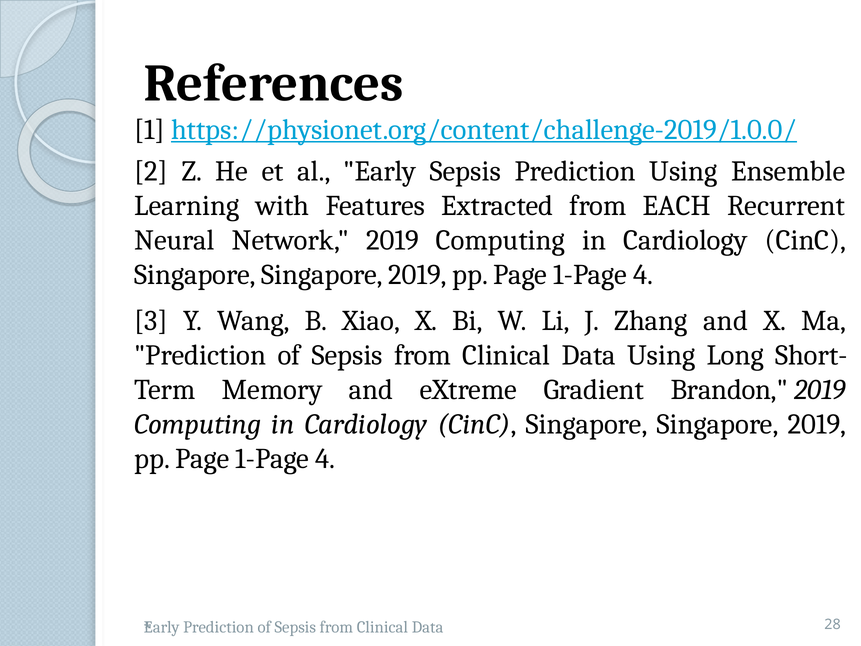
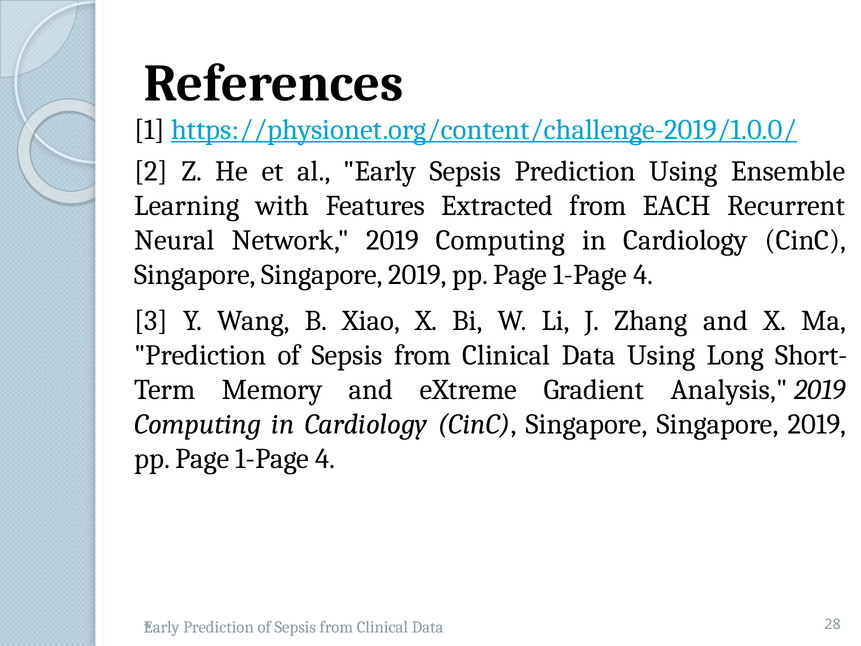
Brandon: Brandon -> Analysis (729, 390)
